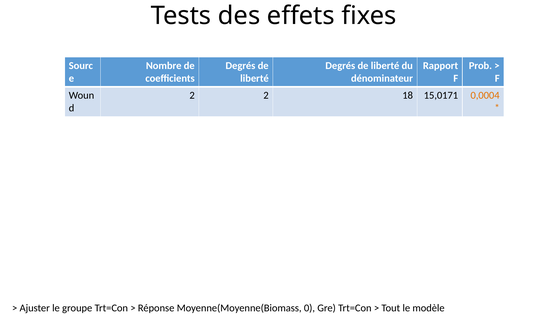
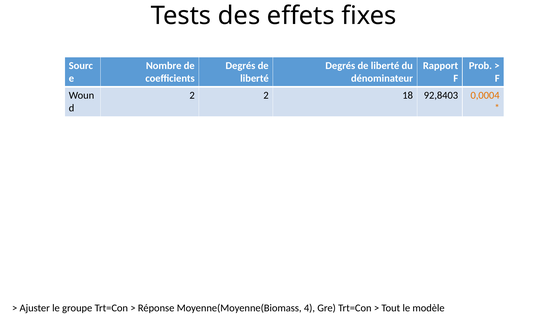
15,0171: 15,0171 -> 92,8403 (441, 95)
0: 0 -> 4 (309, 308)
